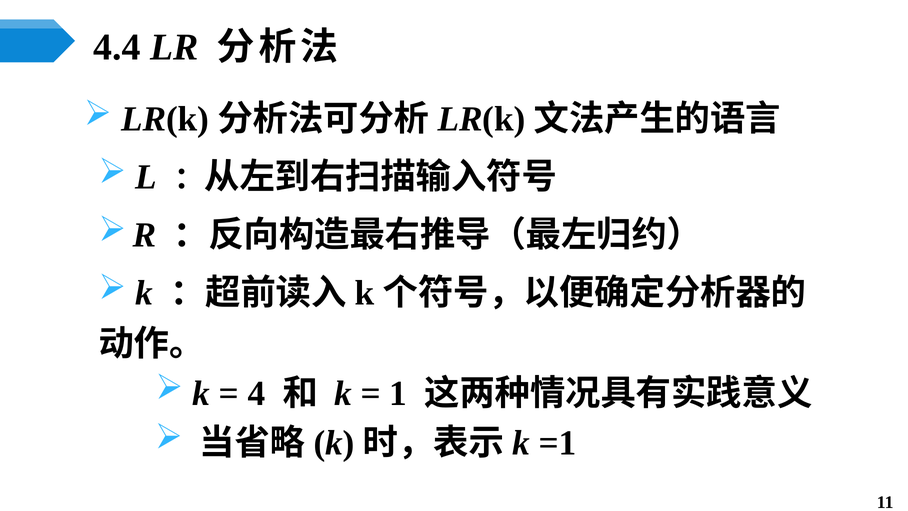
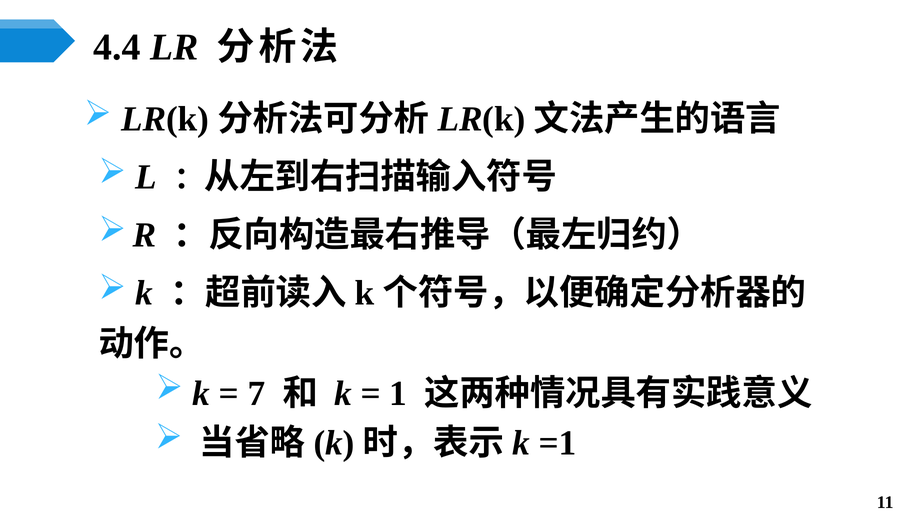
4: 4 -> 7 (256, 393)
